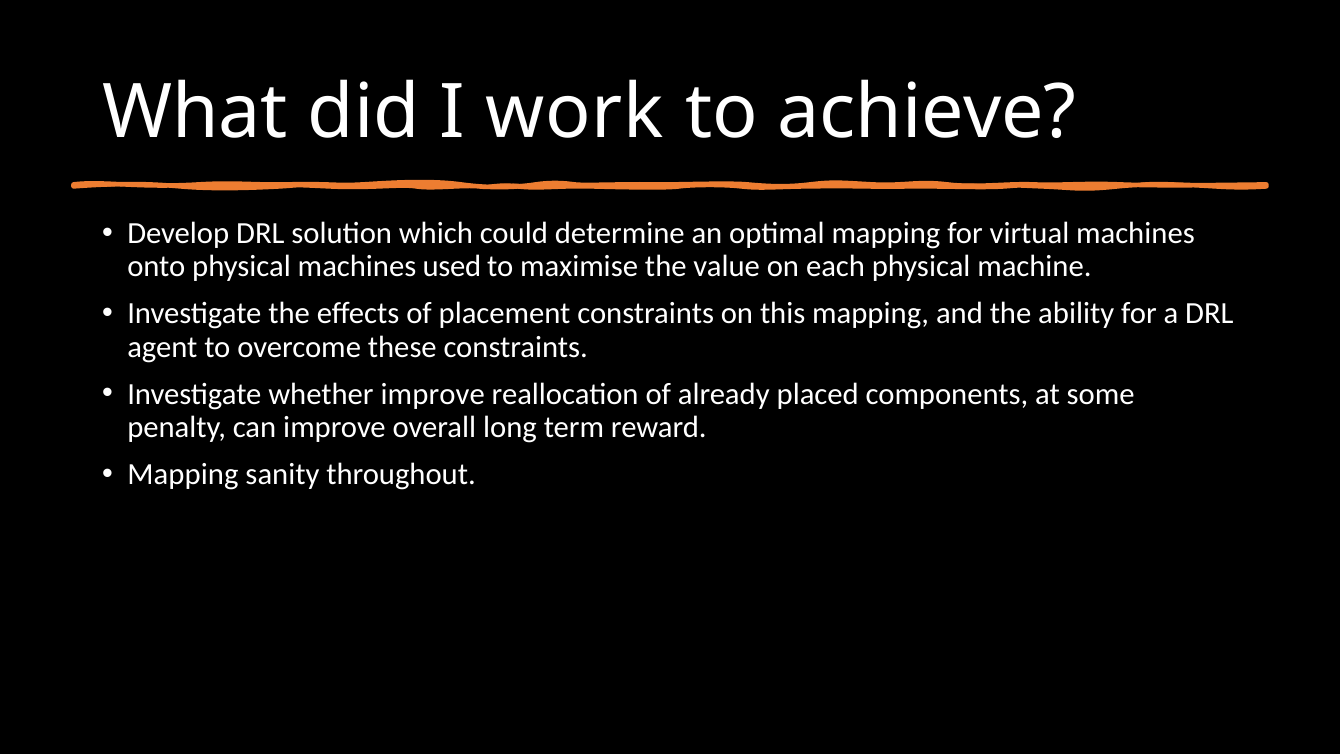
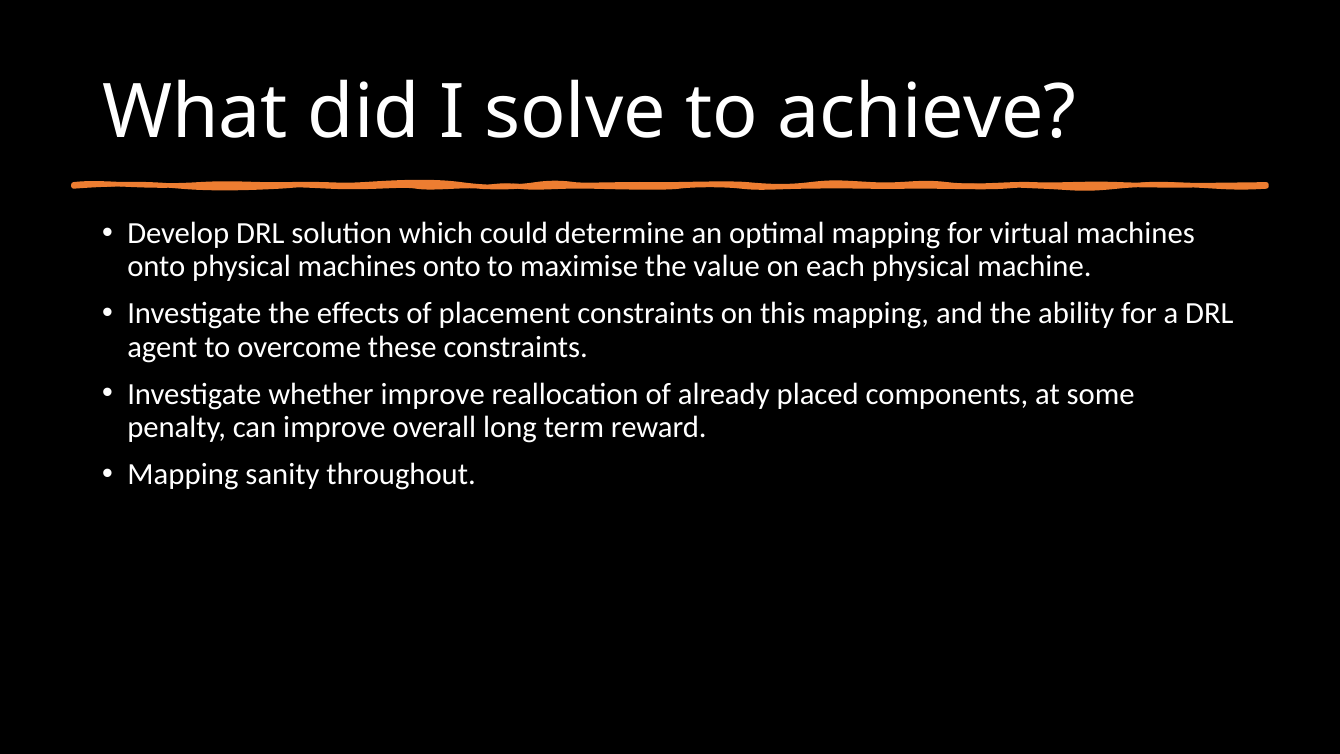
work: work -> solve (575, 113)
physical machines used: used -> onto (452, 267)
